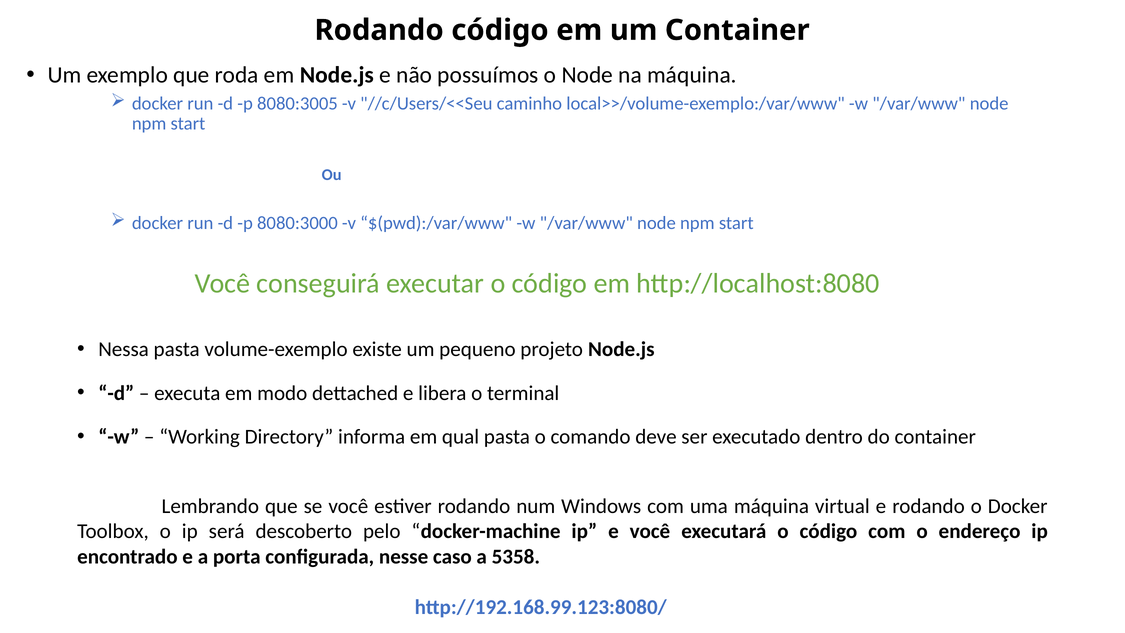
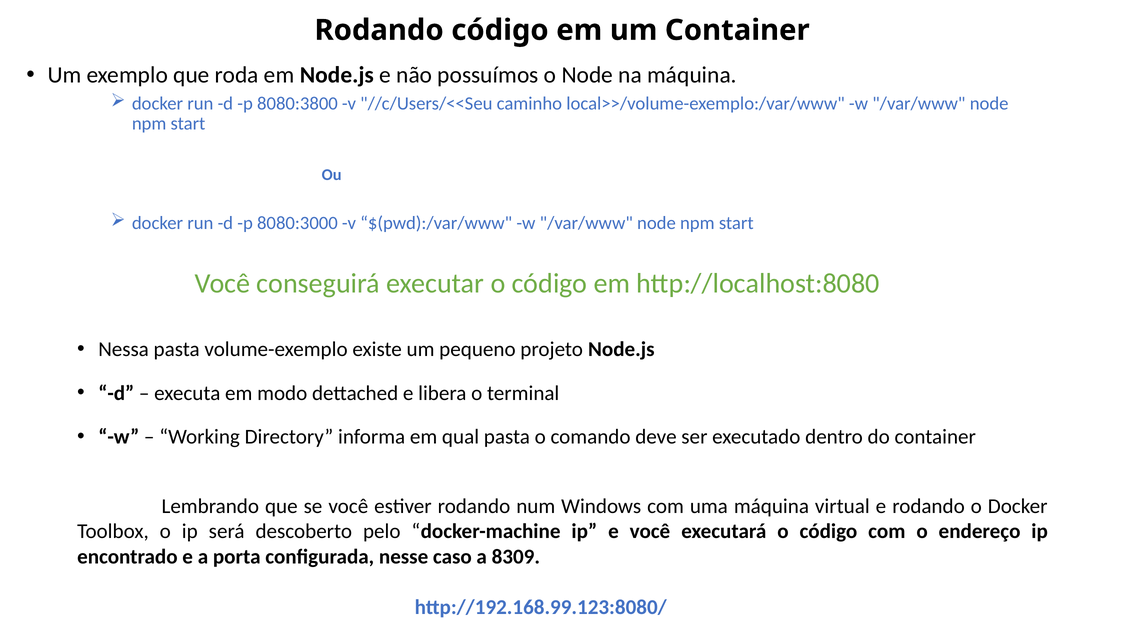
8080:3005: 8080:3005 -> 8080:3800 (297, 104)
5358: 5358 -> 8309 (516, 557)
